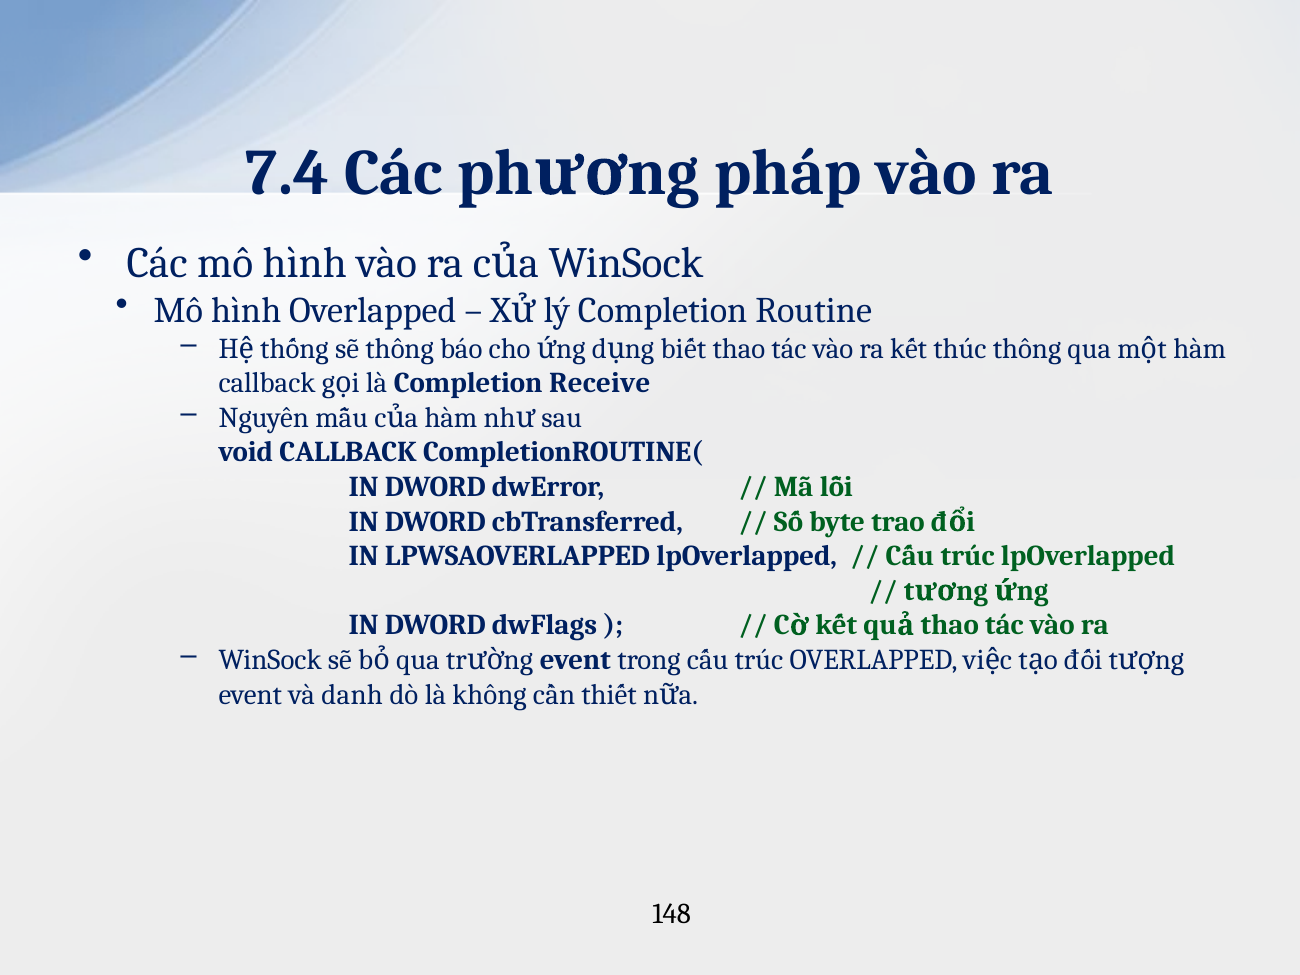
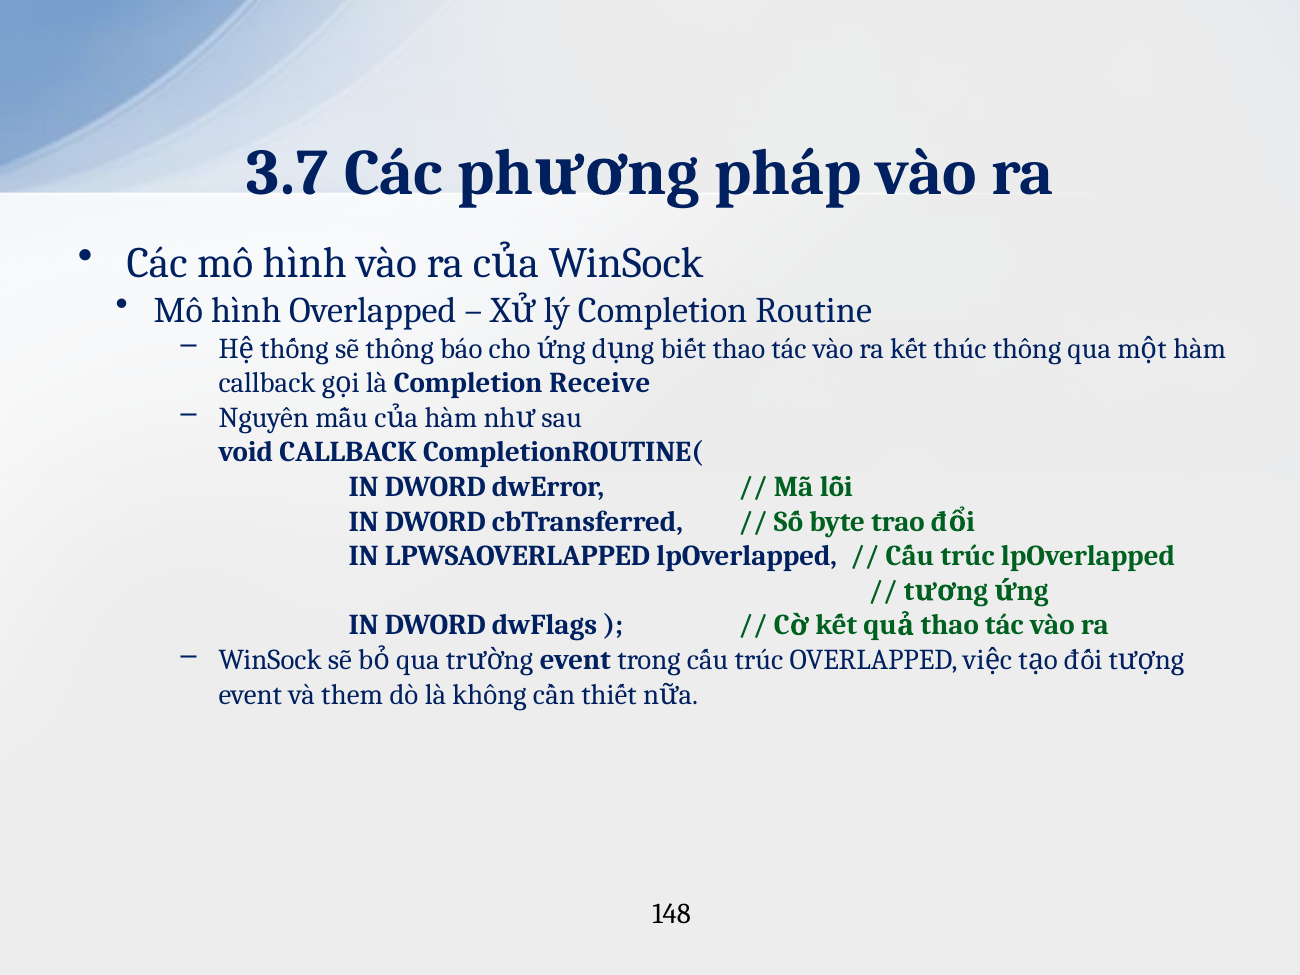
7.4: 7.4 -> 3.7 (287, 173)
danh: danh -> them (352, 695)
